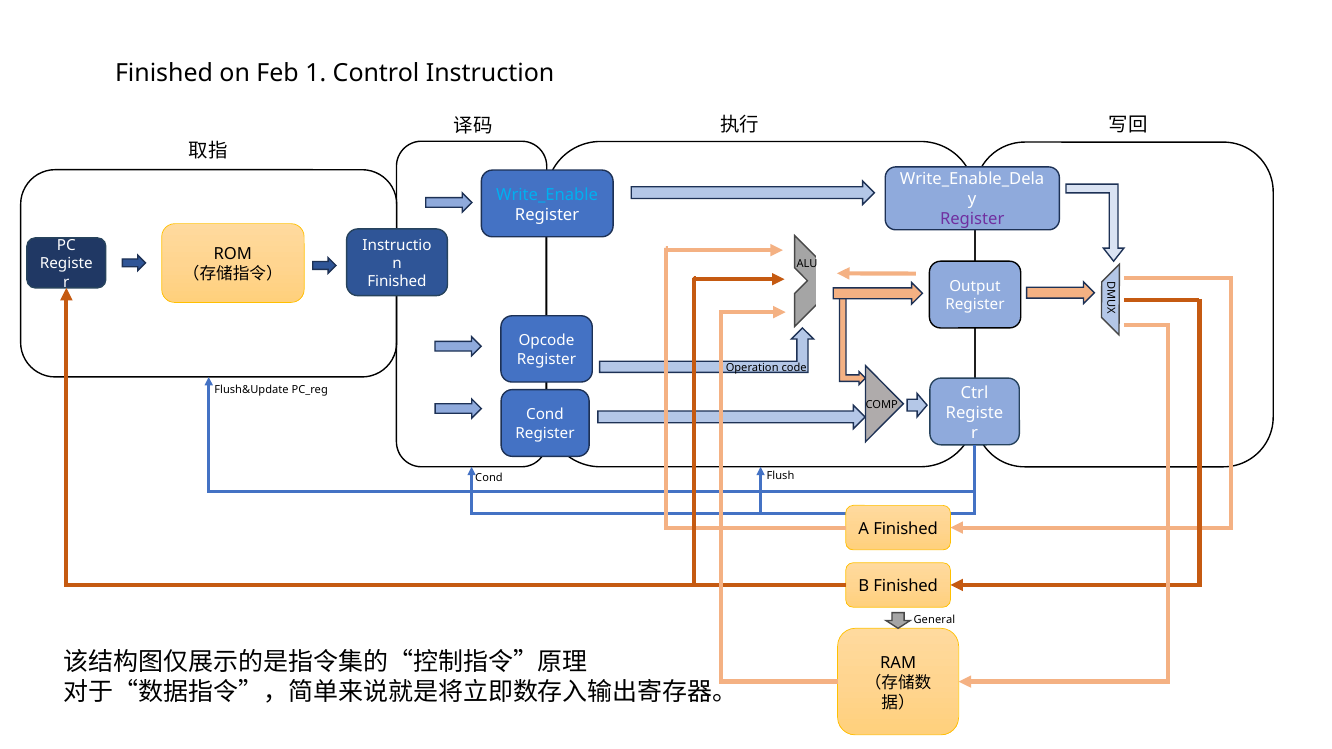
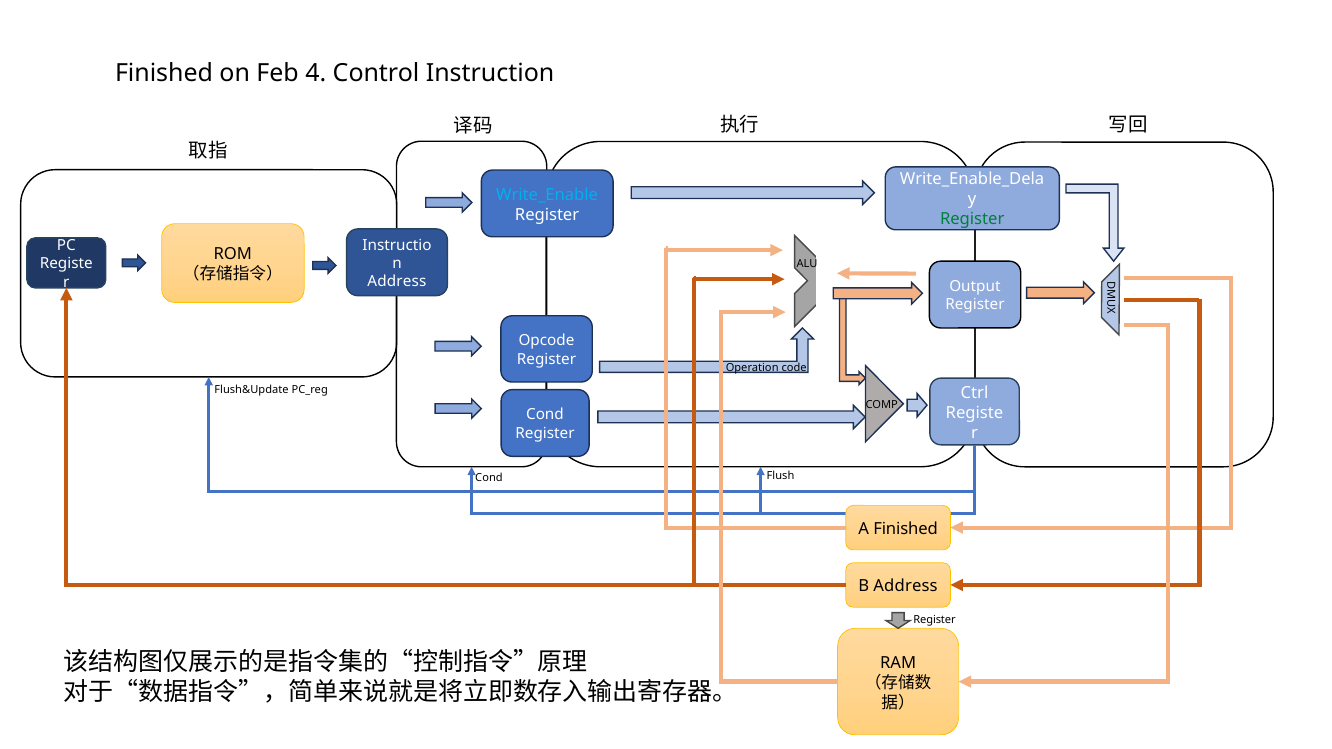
1: 1 -> 4 (316, 73)
Register colour: purple -> green (972, 220)
Finished: Finished -> Address (397, 282)
B Finished: Finished -> Address (906, 586)
General: General -> Register (934, 620)
